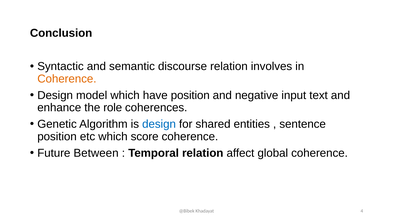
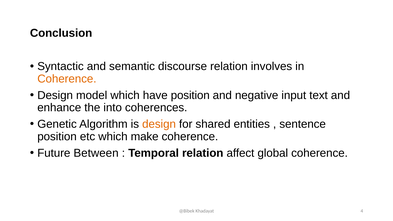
role: role -> into (113, 108)
design colour: blue -> orange (159, 124)
score: score -> make (145, 137)
